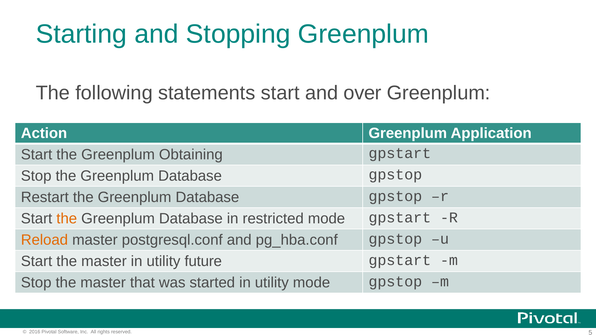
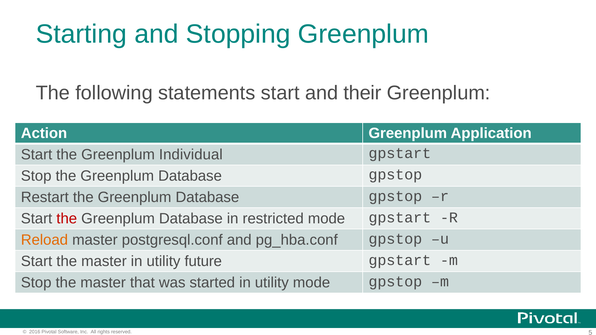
over: over -> their (363, 93)
Obtaining: Obtaining -> Individual (191, 155)
the colour: orange -> red (67, 219)
